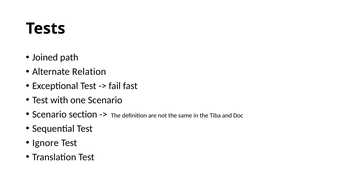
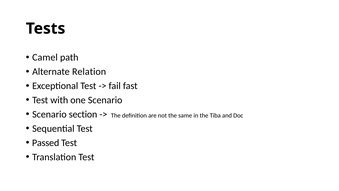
Joined: Joined -> Camel (45, 57)
Ignore: Ignore -> Passed (46, 143)
